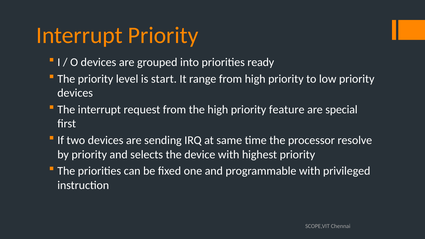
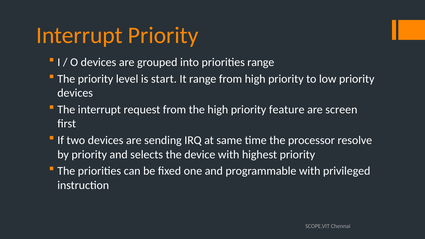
priorities ready: ready -> range (261, 62)
special: special -> screen (341, 110)
